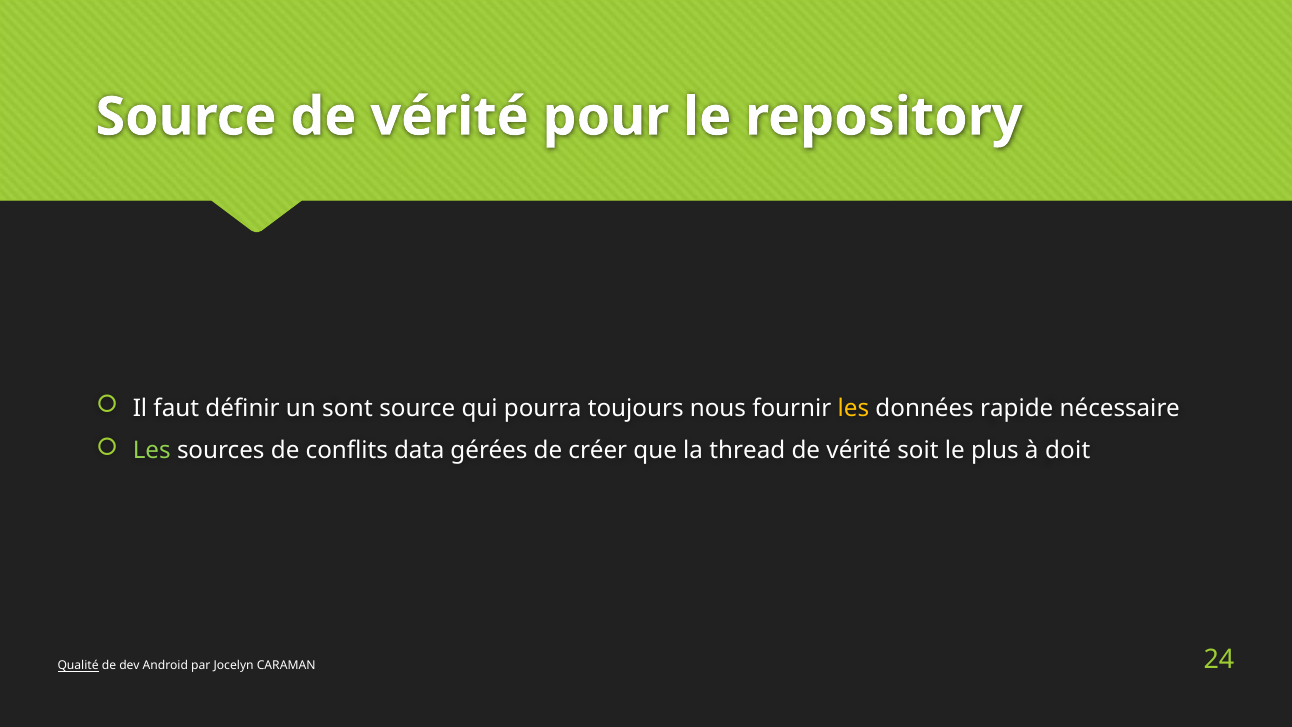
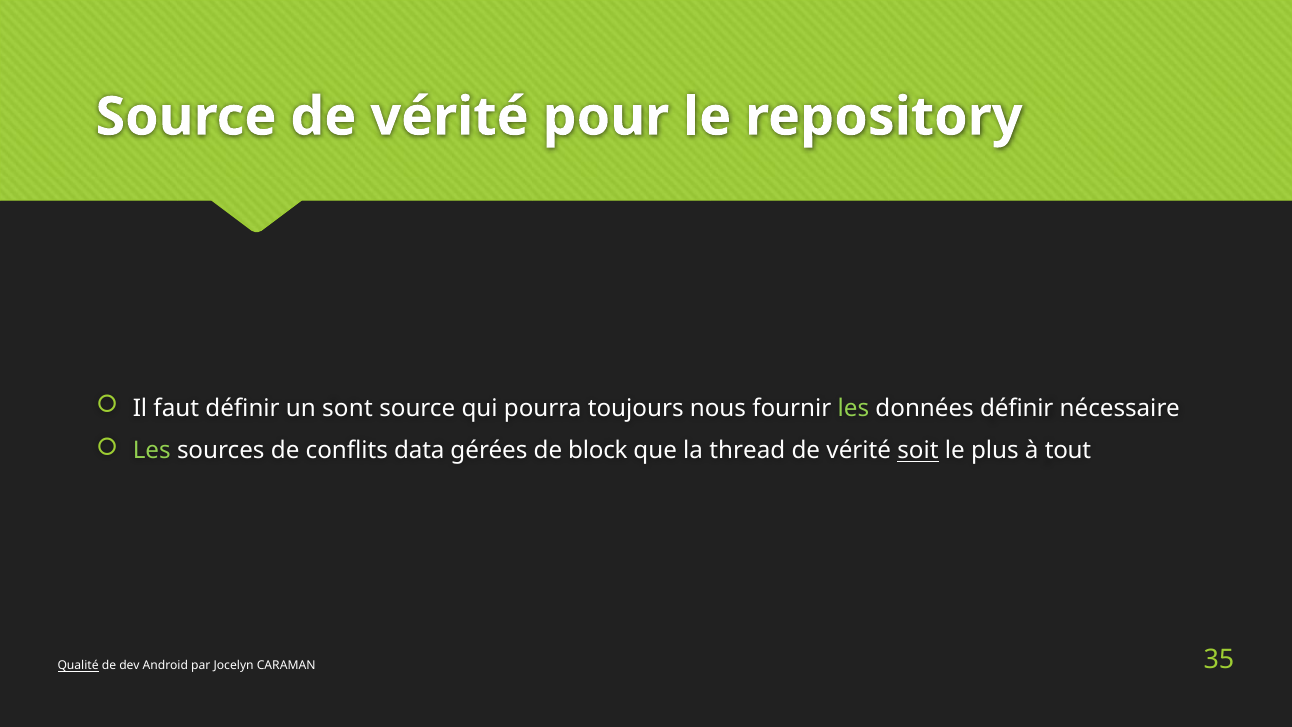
les colour: yellow -> light green (853, 409)
données rapide: rapide -> définir (1017, 409)
créer: créer -> block (598, 451)
soit underline: none -> present (918, 451)
doit: doit -> tout (1068, 451)
24: 24 -> 35 (1219, 659)
